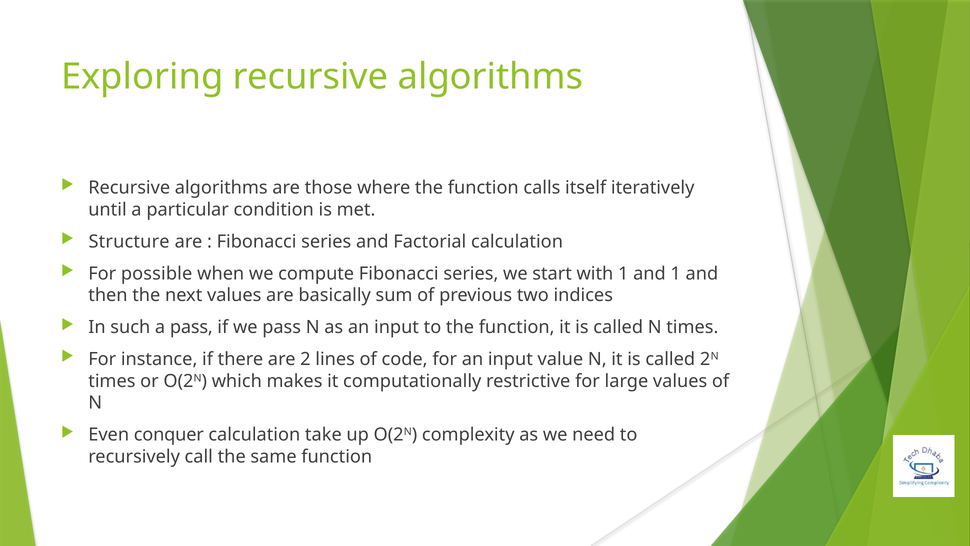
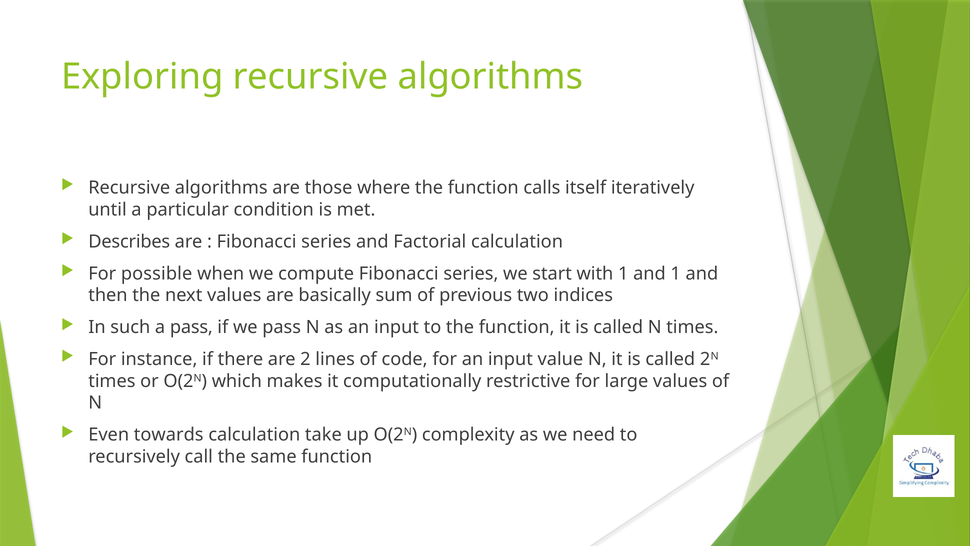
Structure: Structure -> Describes (129, 241)
conquer: conquer -> towards (169, 435)
